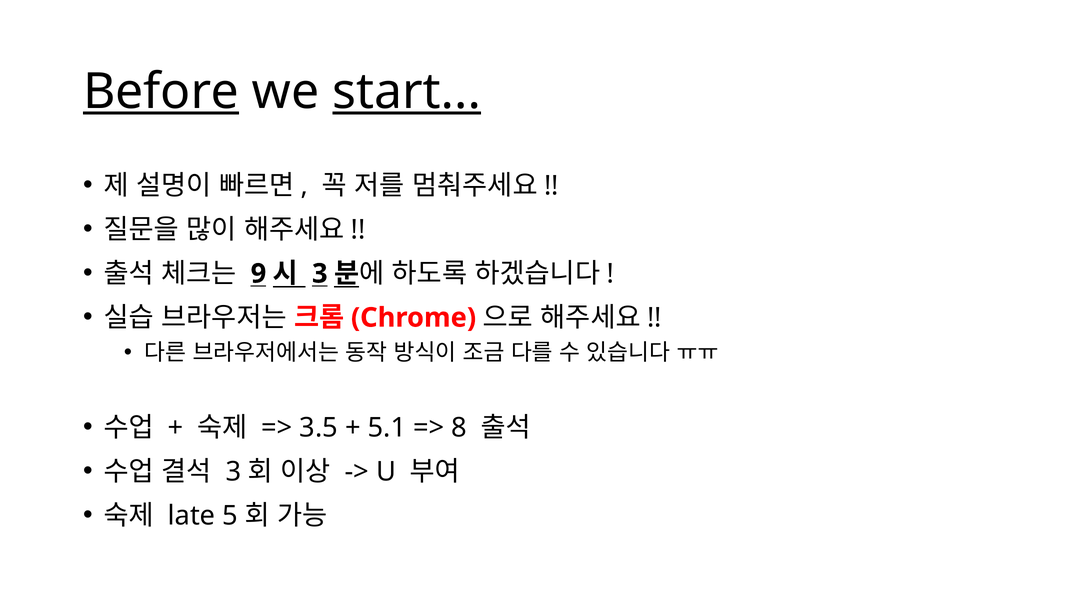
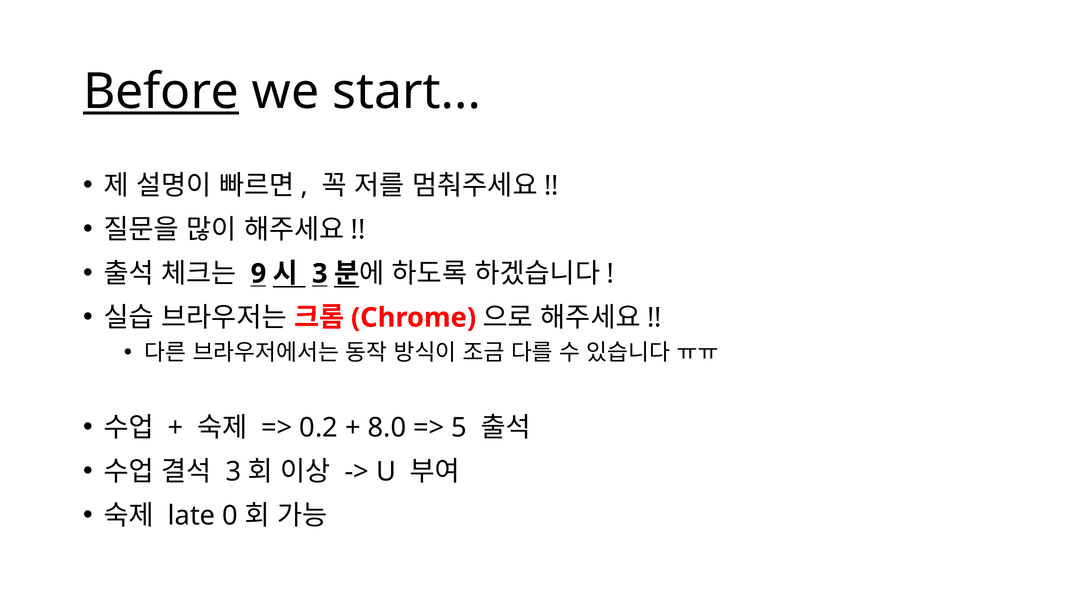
start underline: present -> none (407, 92)
3.5: 3.5 -> 0.2 (319, 428)
5.1: 5.1 -> 8.0 (387, 428)
8: 8 -> 5 (459, 428)
5: 5 -> 0 (230, 516)
